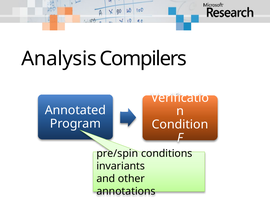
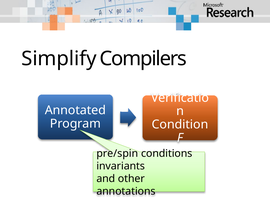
Analysis: Analysis -> Simplify (59, 59)
